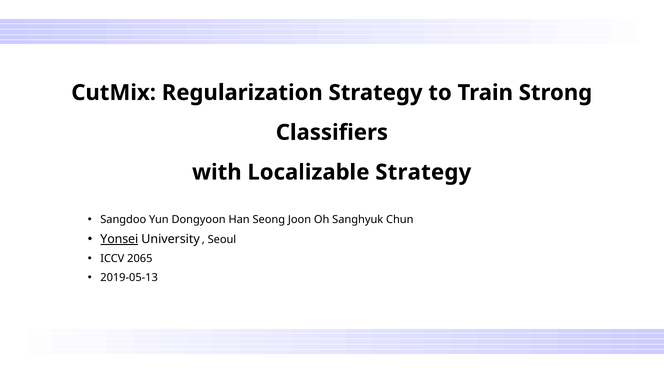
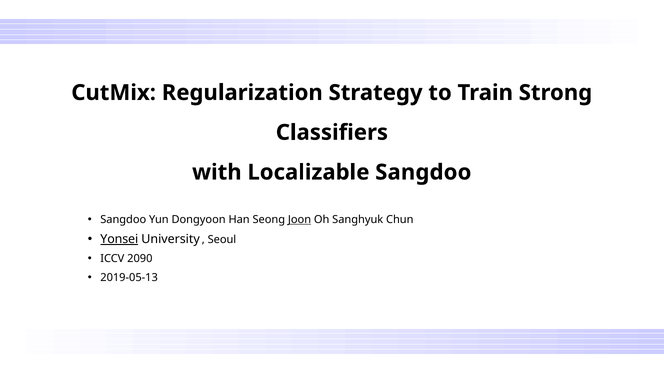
Localizable Strategy: Strategy -> Sangdoo (423, 173)
Joon underline: none -> present (300, 220)
2065: 2065 -> 2090 (140, 259)
